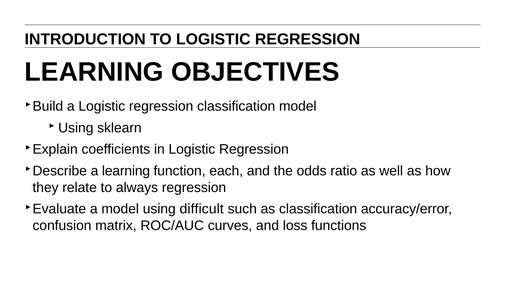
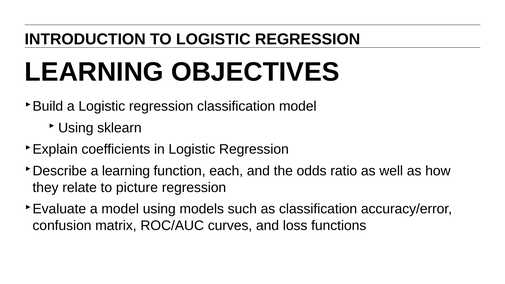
always: always -> picture (137, 187)
difficult: difficult -> models (202, 209)
